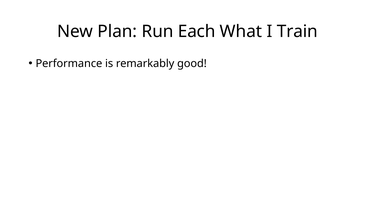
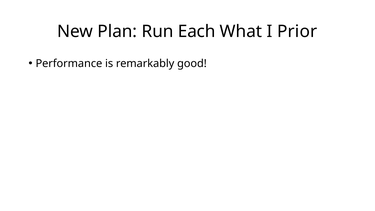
Train: Train -> Prior (297, 32)
